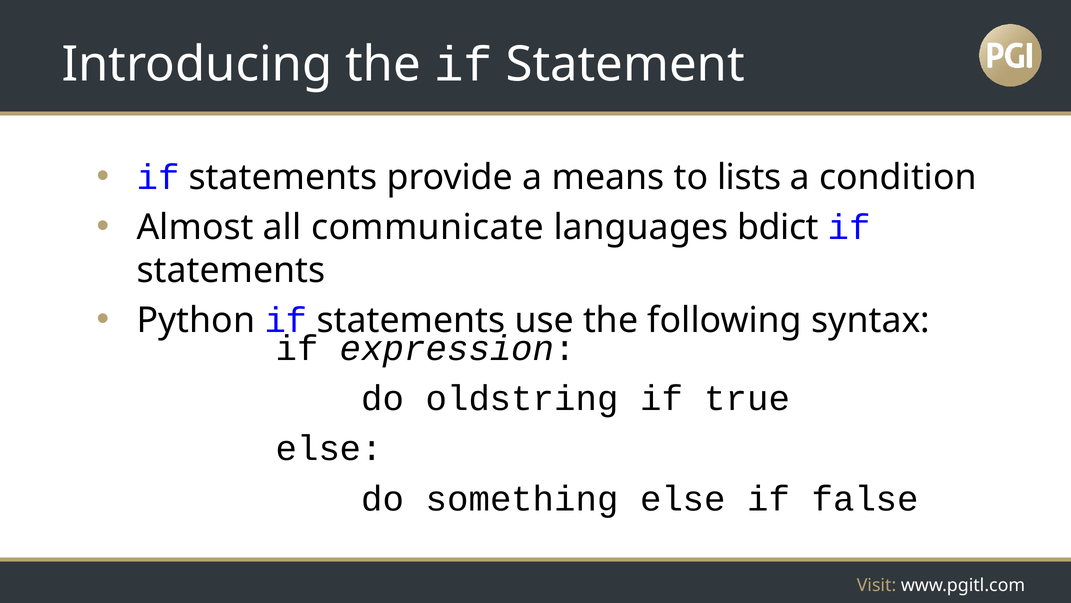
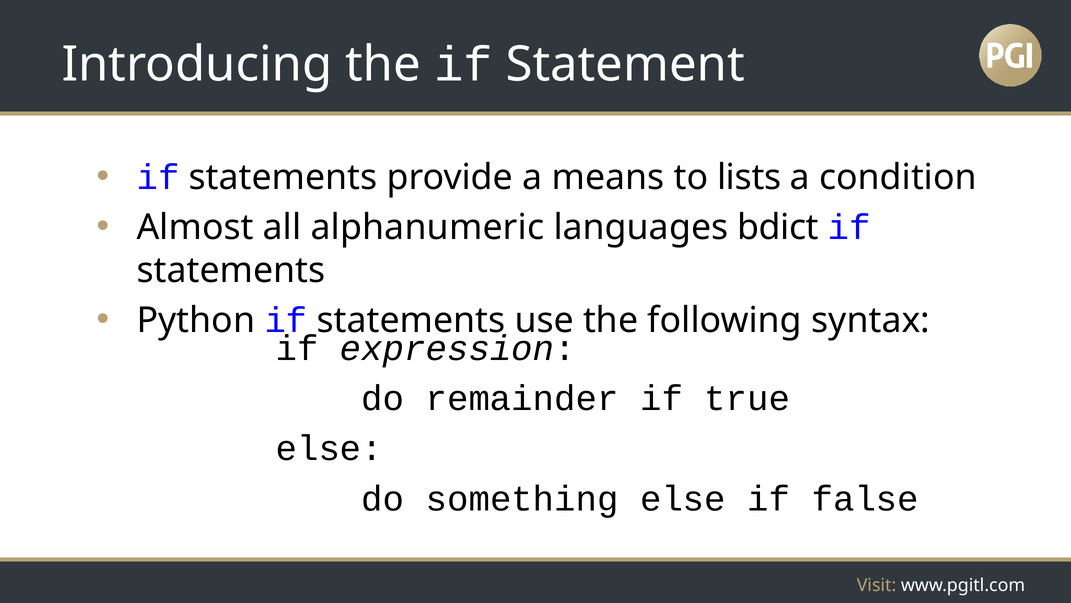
communicate: communicate -> alphanumeric (427, 227)
oldstring: oldstring -> remainder (522, 398)
